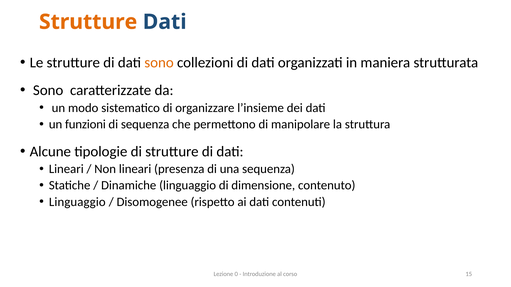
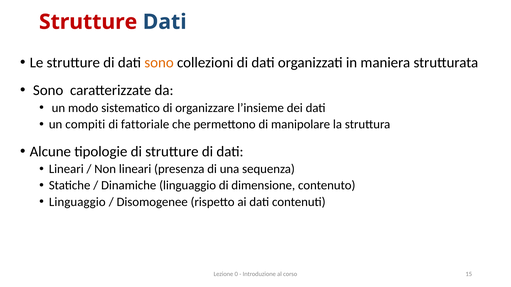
Strutture colour: orange -> red (88, 22)
funzioni: funzioni -> compiti (85, 125)
di sequenza: sequenza -> fattoriale (145, 125)
